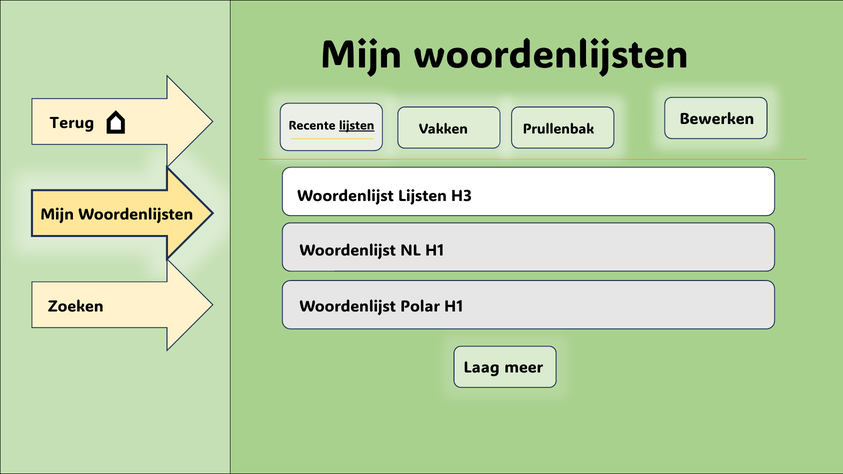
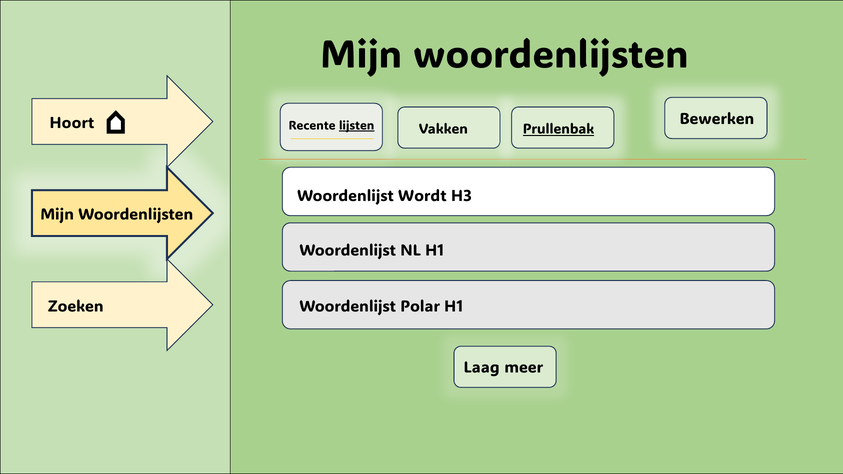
Terug: Terug -> Hoort (72, 123)
Prullenbak underline: none -> present (559, 129)
Woordenlijst Lijsten: Lijsten -> Wordt (422, 196)
